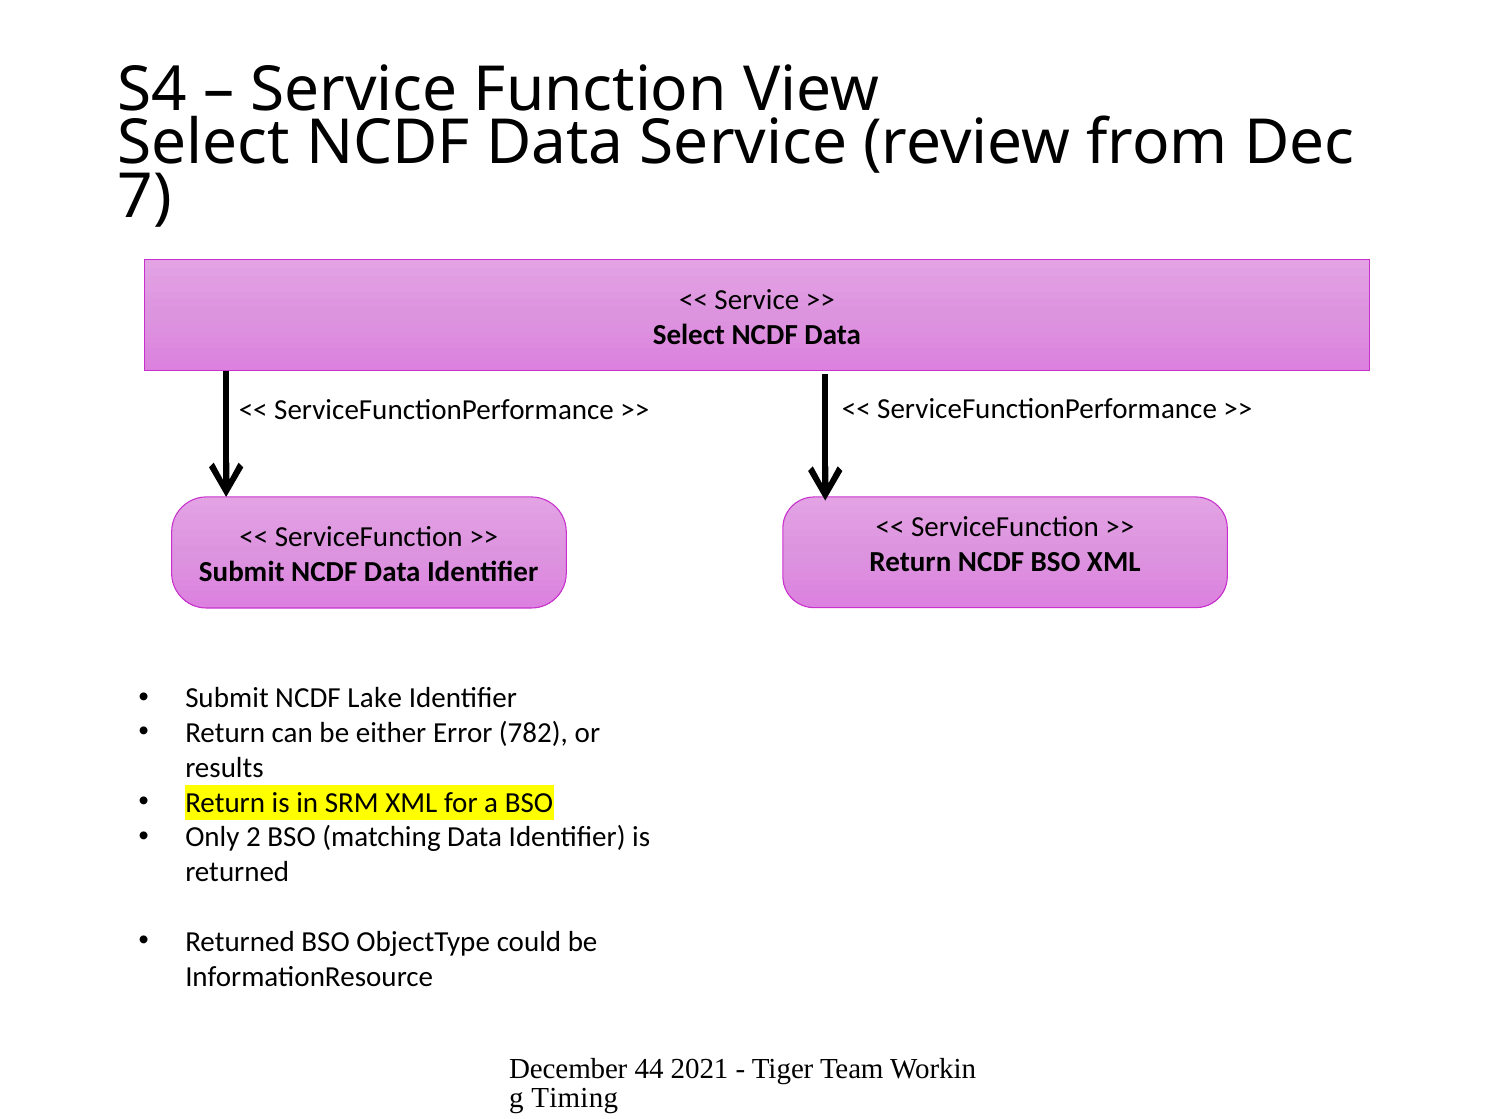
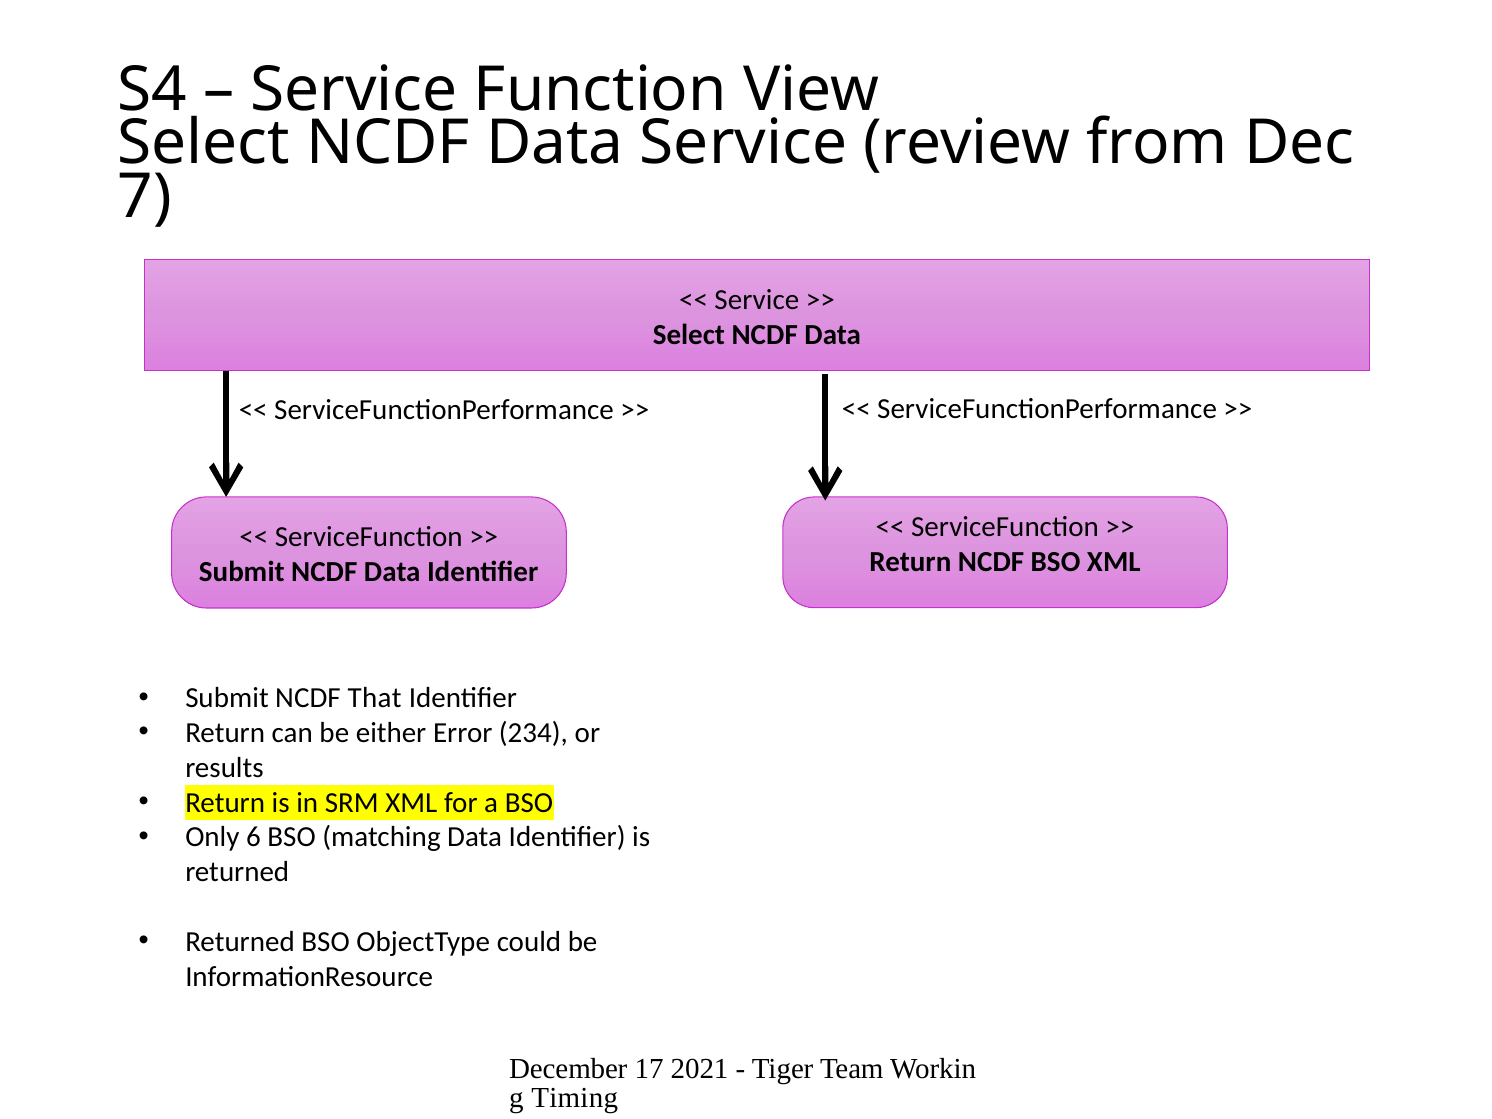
Lake: Lake -> That (375, 698)
782: 782 -> 234 (533, 733)
2: 2 -> 6 (253, 837)
44: 44 -> 17 (649, 1069)
